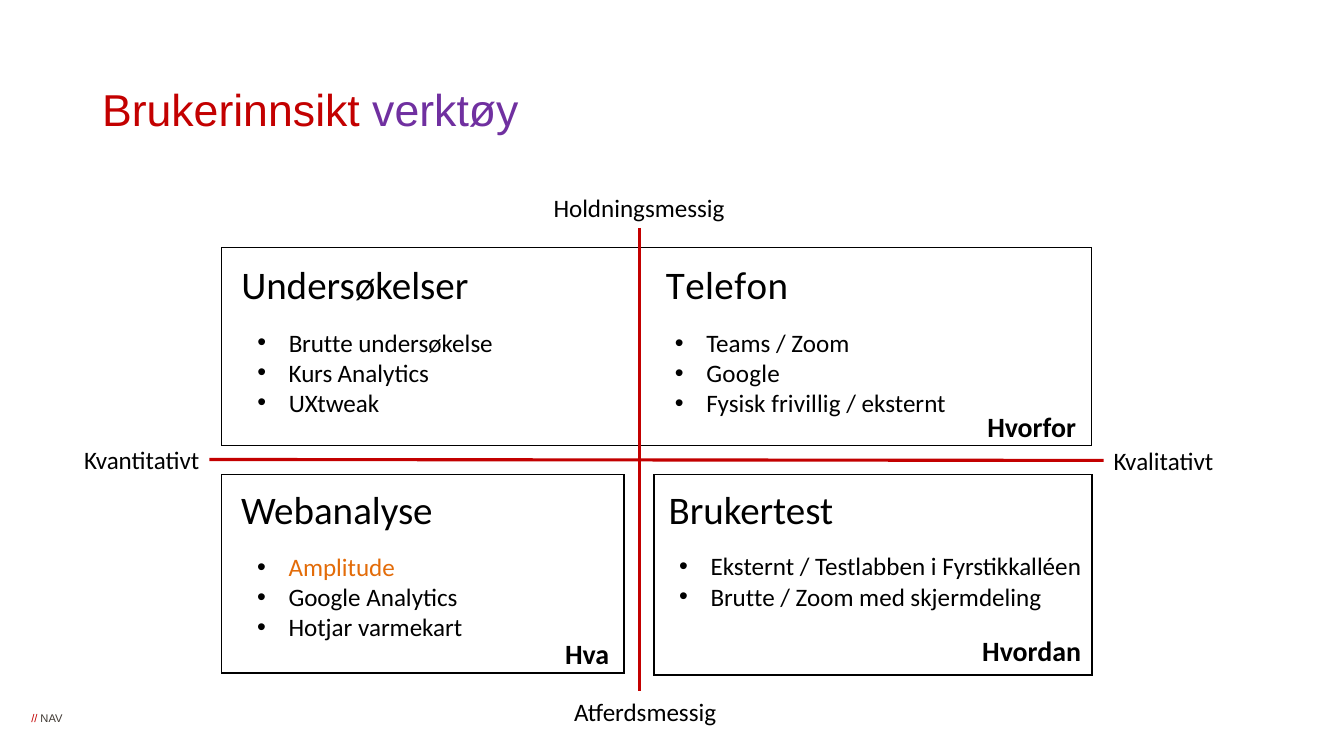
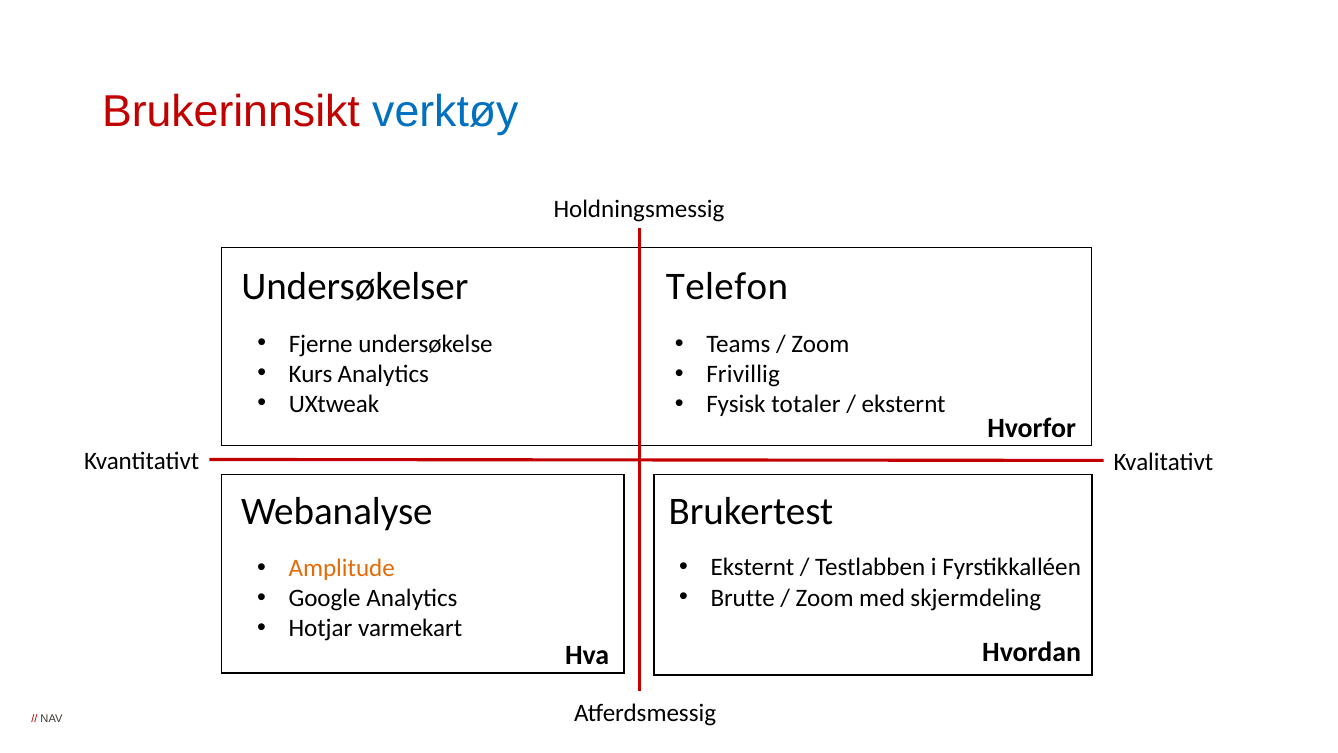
verktøy colour: purple -> blue (445, 111)
Brutte: Brutte -> Fjerne (321, 344)
Google: Google -> Frivillig (743, 374)
frivillig: frivillig -> totaler (806, 404)
